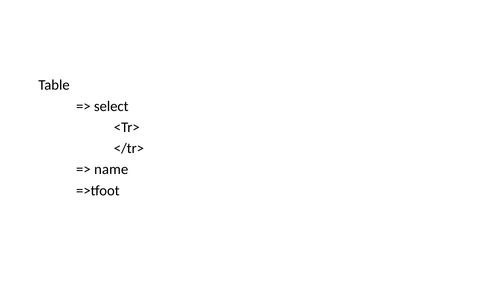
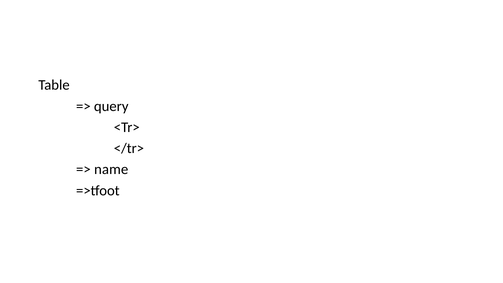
select: select -> query (111, 106)
